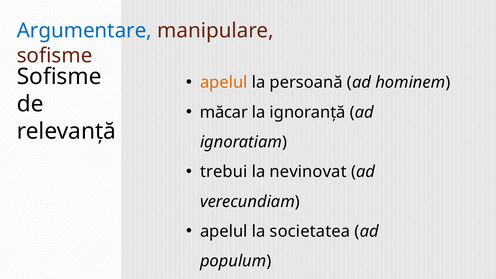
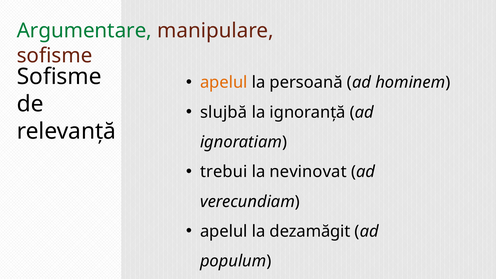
Argumentare colour: blue -> green (84, 31)
măcar: măcar -> slujbă (224, 112)
societatea: societatea -> dezamăgit (310, 231)
